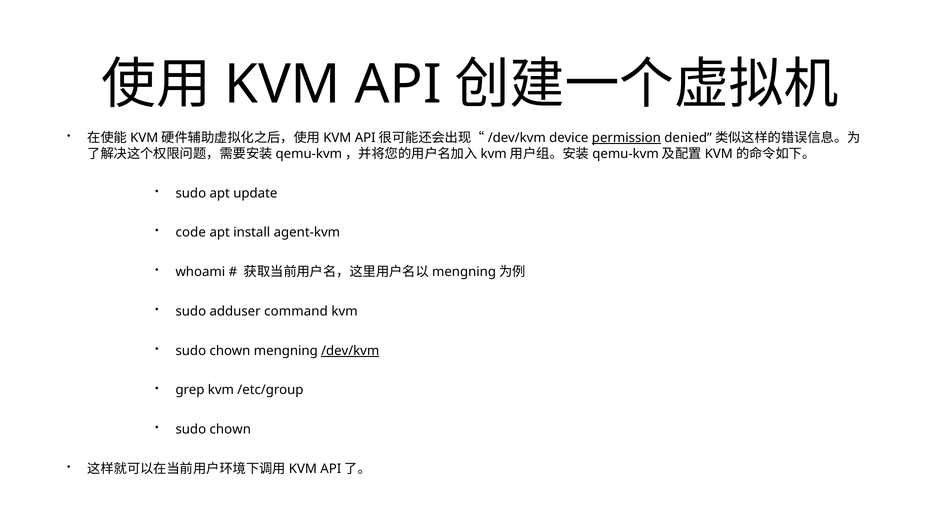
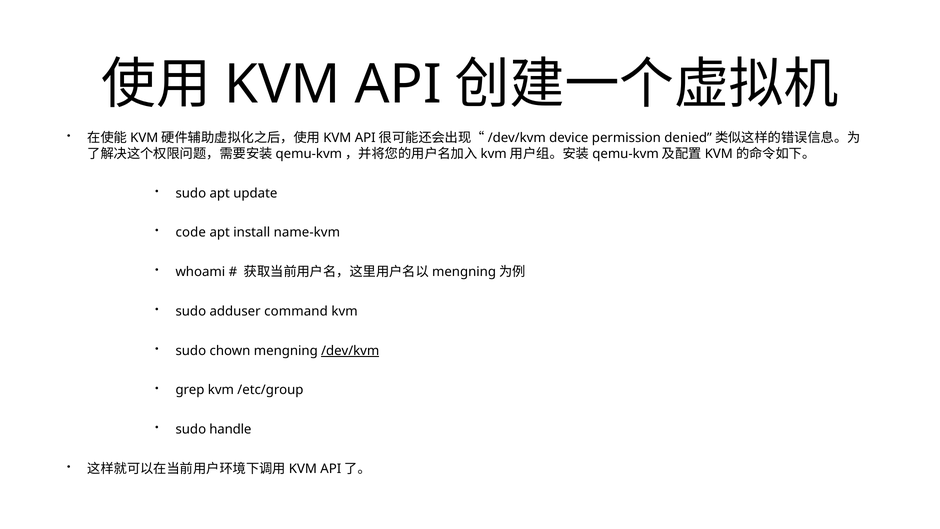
permission underline: present -> none (626, 138)
agent-kvm: agent-kvm -> name-kvm (307, 232)
chown: chown -> handle (230, 429)
